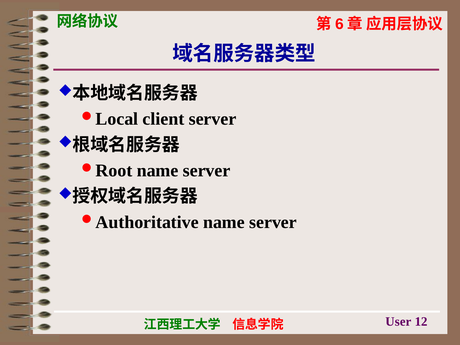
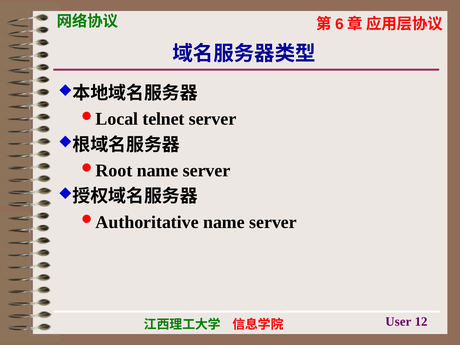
client: client -> telnet (164, 119)
